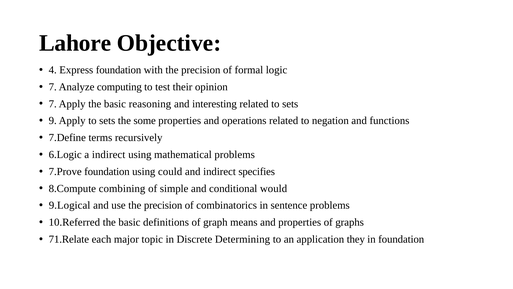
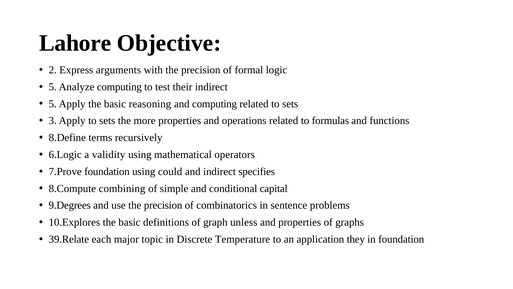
4: 4 -> 2 (53, 70)
Express foundation: foundation -> arguments (118, 70)
7: 7 -> 5 (53, 87)
their opinion: opinion -> indirect (211, 87)
7: 7 -> 5 (53, 104)
and interesting: interesting -> computing (215, 104)
9: 9 -> 3 (53, 121)
some: some -> more (145, 121)
negation: negation -> formulas (330, 121)
7.Define: 7.Define -> 8.Define (67, 138)
a indirect: indirect -> validity (109, 154)
mathematical problems: problems -> operators (235, 154)
would: would -> capital (274, 188)
9.Logical: 9.Logical -> 9.Degrees (70, 205)
10.Referred: 10.Referred -> 10.Explores (74, 222)
means: means -> unless (244, 222)
71.Relate: 71.Relate -> 39.Relate (69, 239)
Determining: Determining -> Temperature (243, 239)
